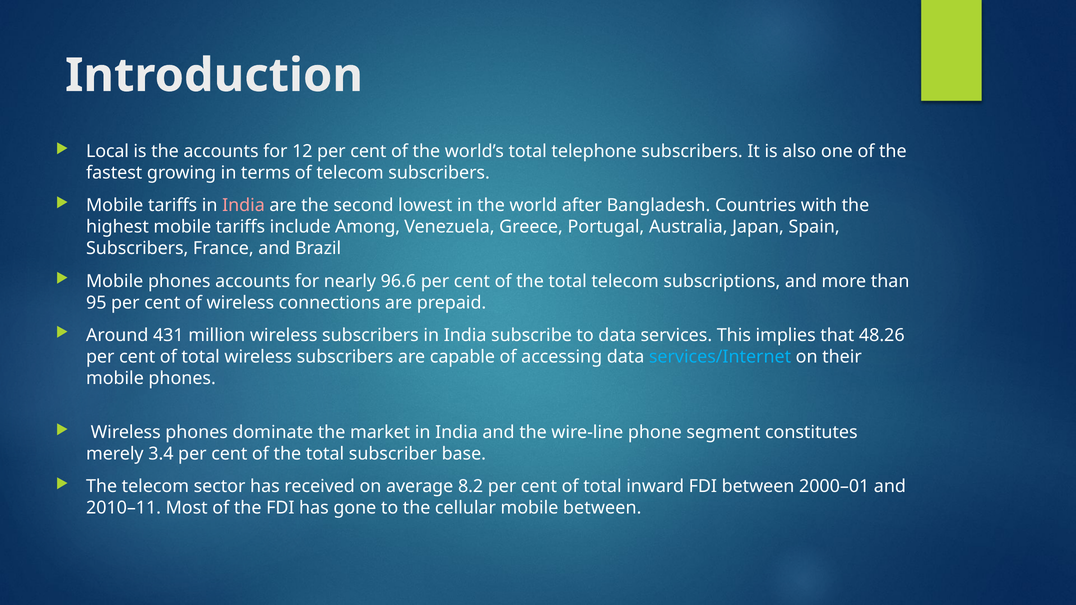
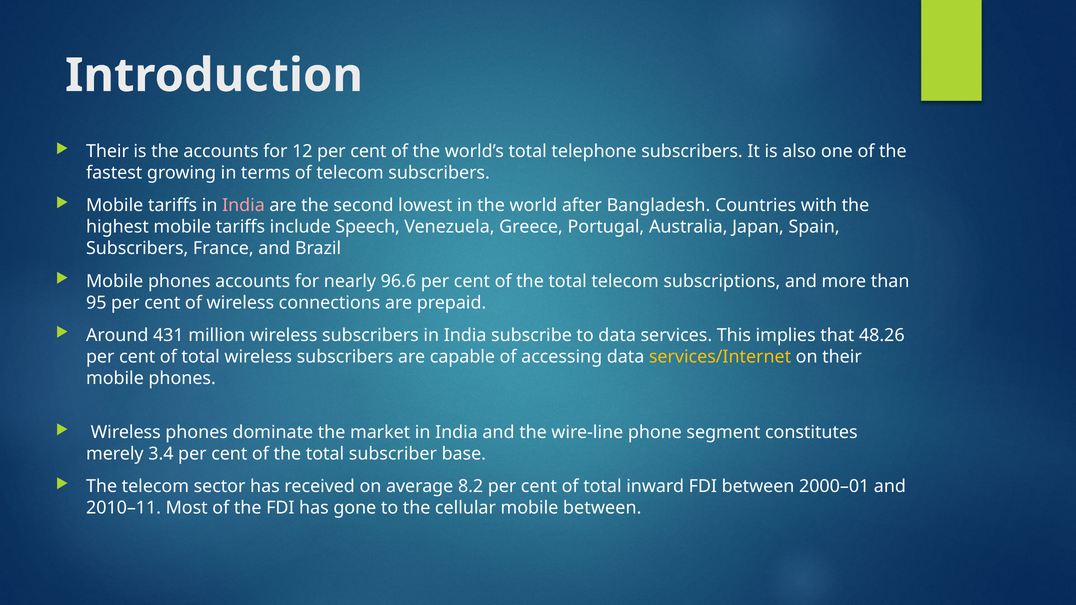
Local: Local -> Their (108, 151)
Among: Among -> Speech (368, 227)
services/Internet colour: light blue -> yellow (720, 357)
